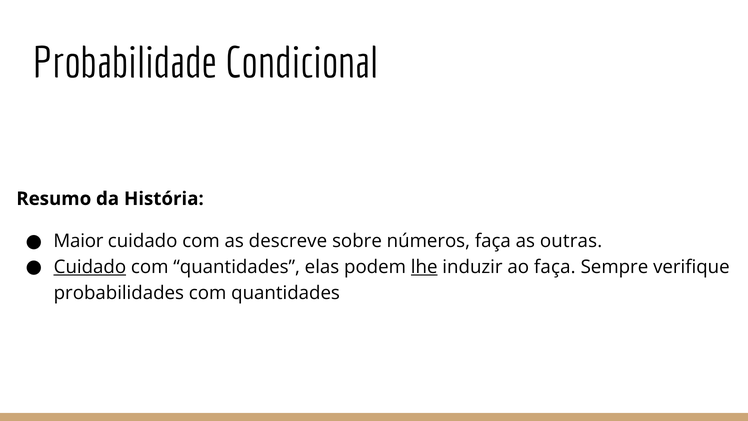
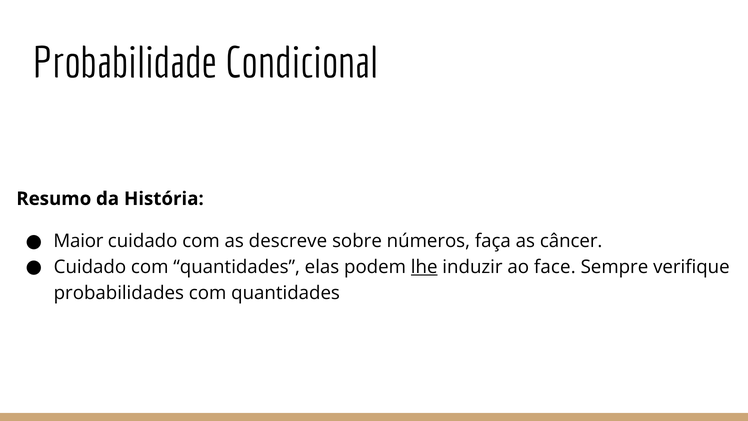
outras: outras -> câncer (571, 241)
Cuidado underline: present -> none (90, 267)
ao faça: faça -> face (555, 267)
